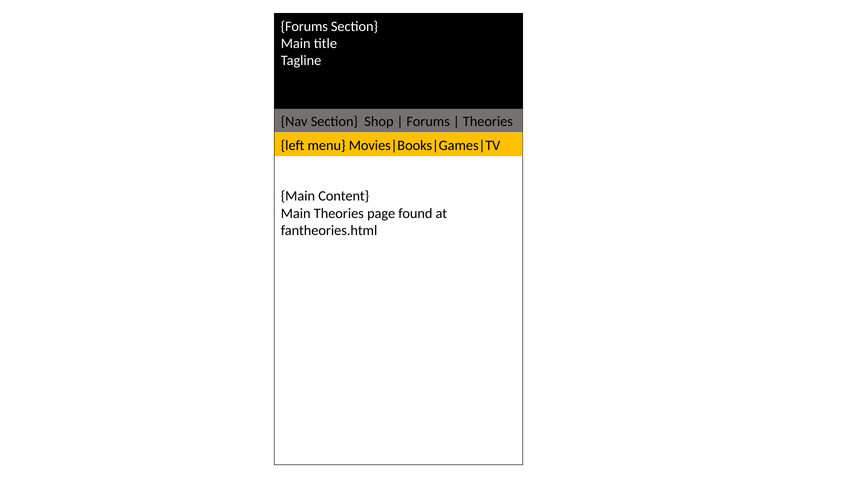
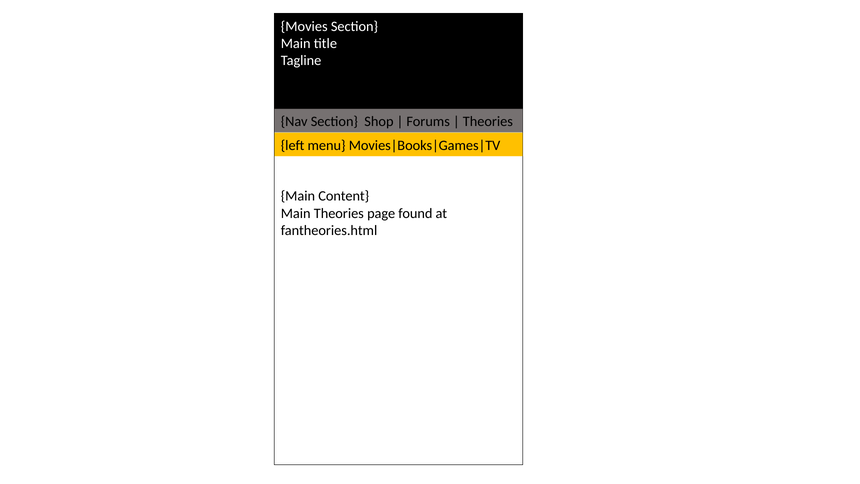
Forums: Forums -> Movies (304, 26)
